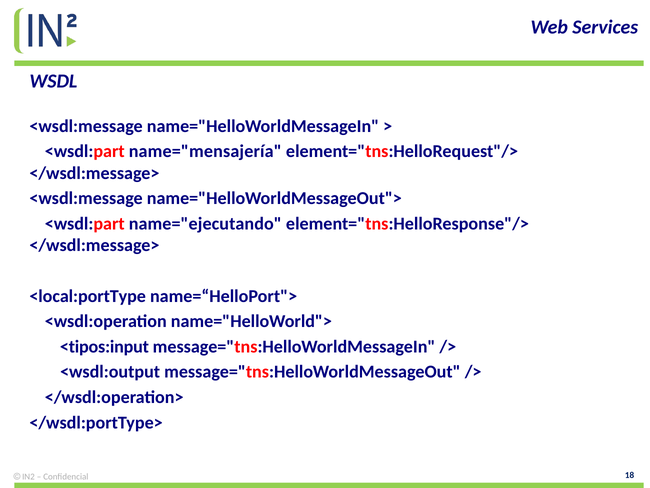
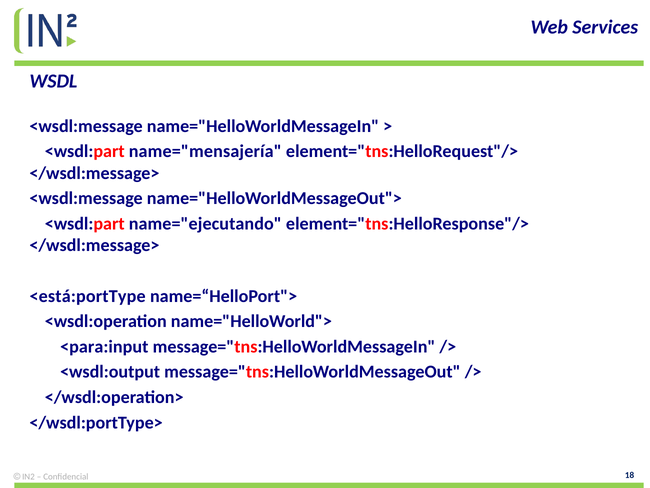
<local:portType: <local:portType -> <está:portType (88, 296)
<tipos:input: <tipos:input -> <para:input (104, 346)
